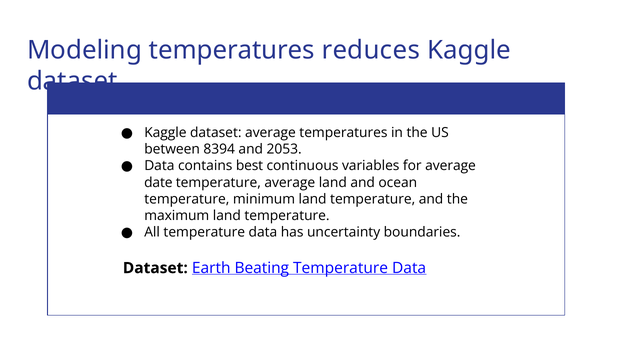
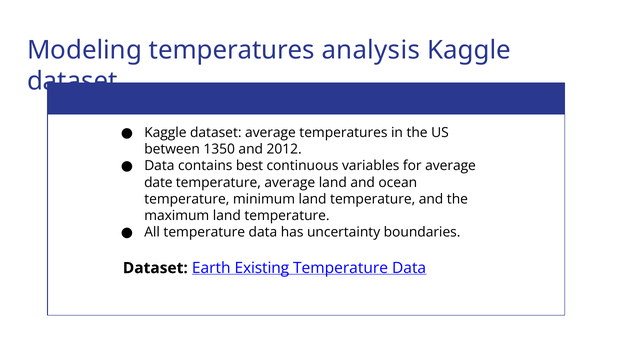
reduces: reduces -> analysis (371, 50)
8394: 8394 -> 1350 (219, 149)
2053: 2053 -> 2012 (284, 149)
Beating: Beating -> Existing (262, 268)
